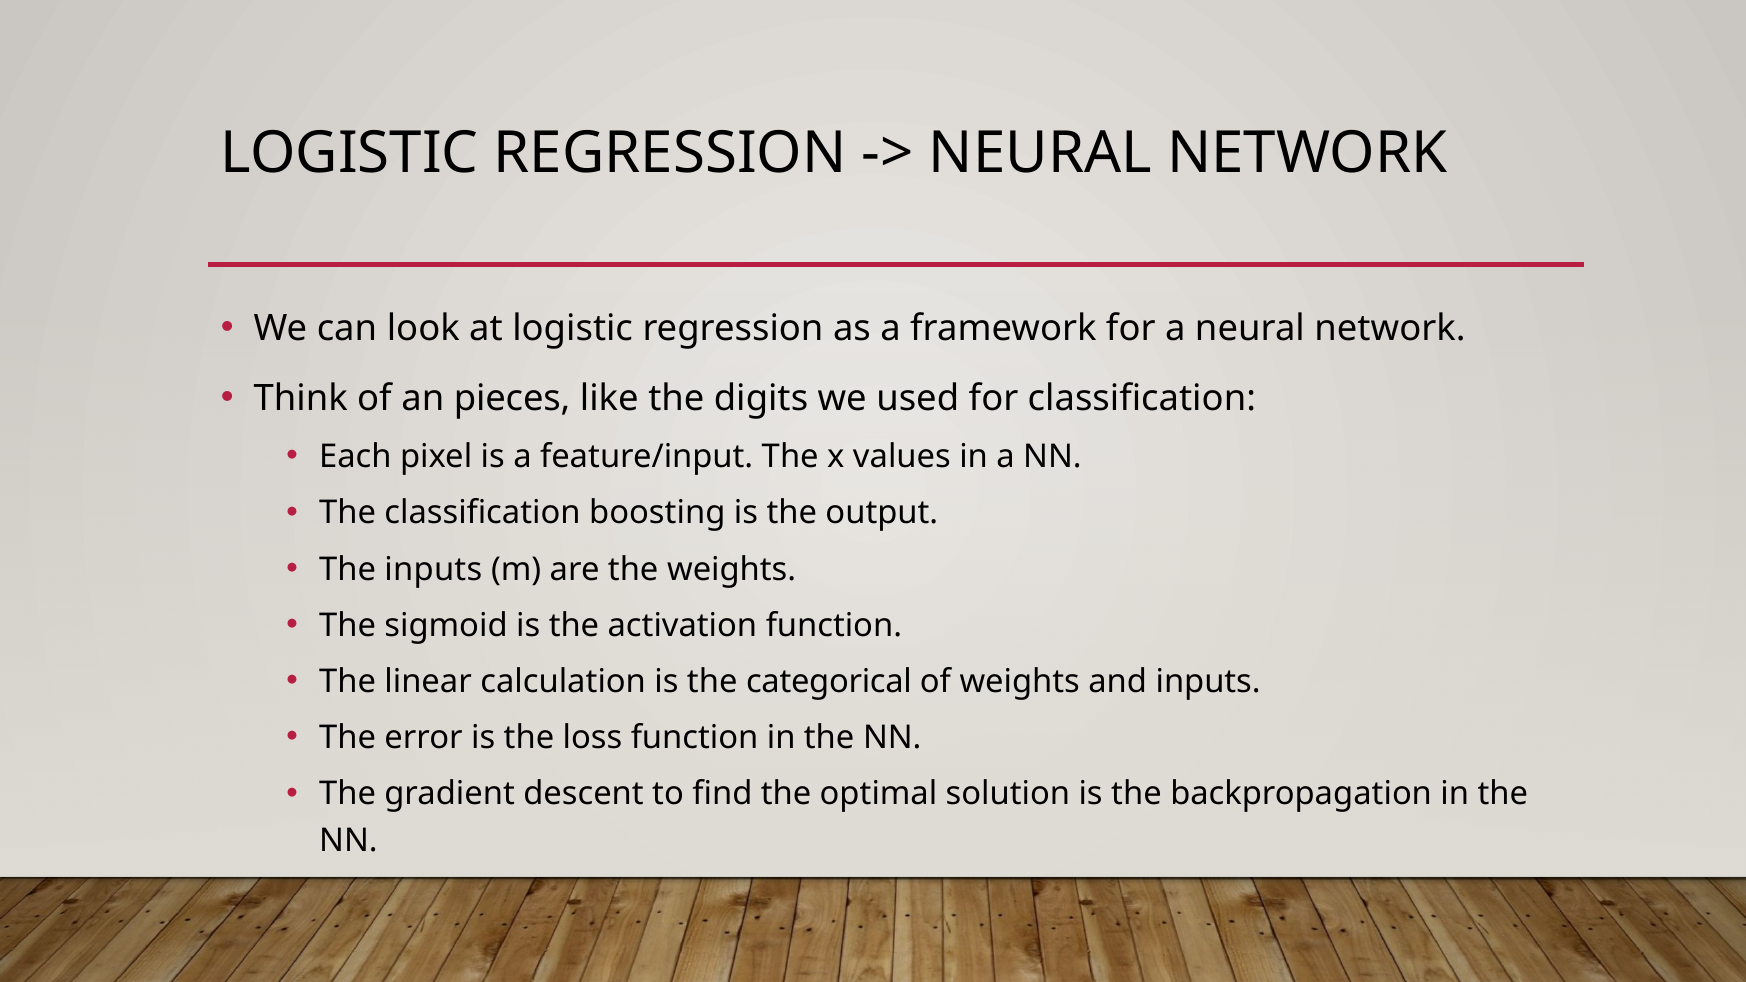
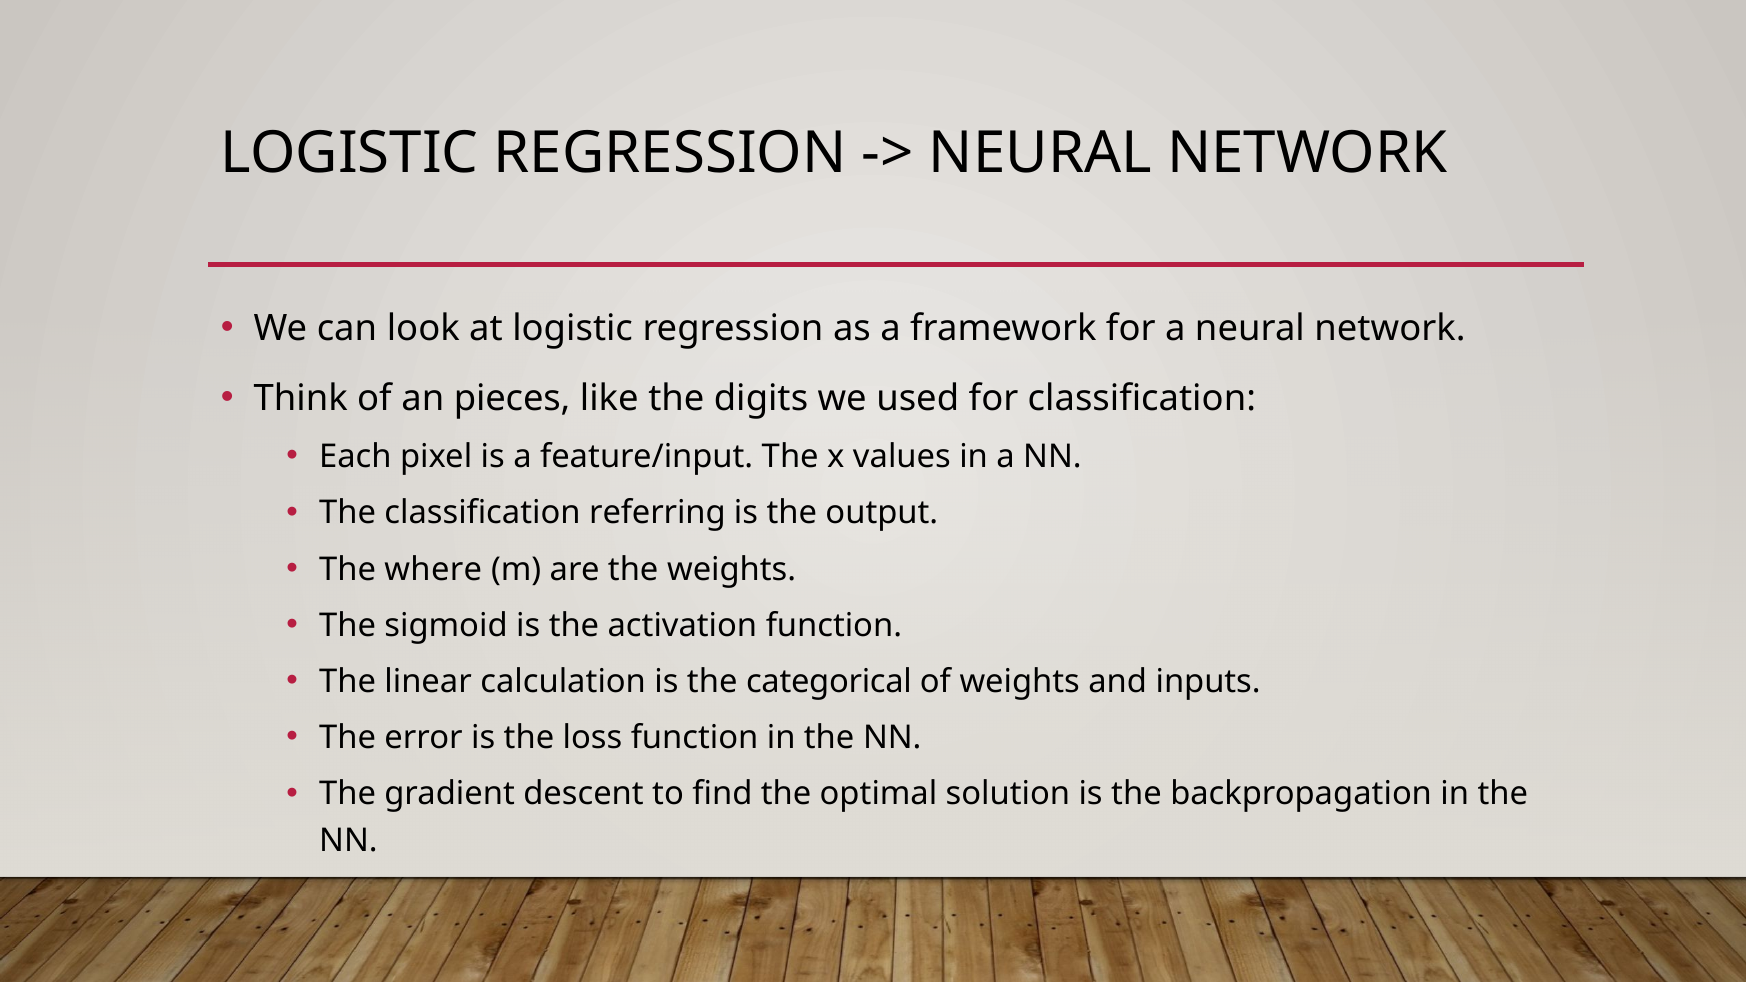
boosting: boosting -> referring (657, 513)
The inputs: inputs -> where (433, 569)
